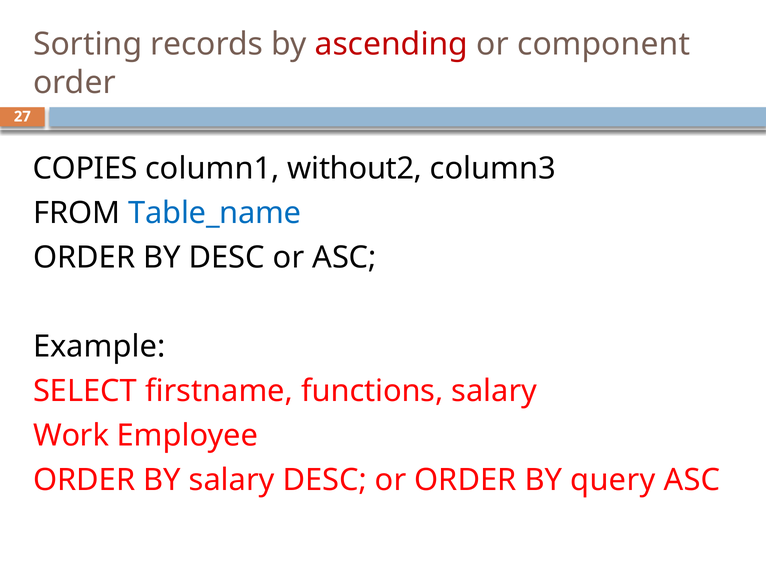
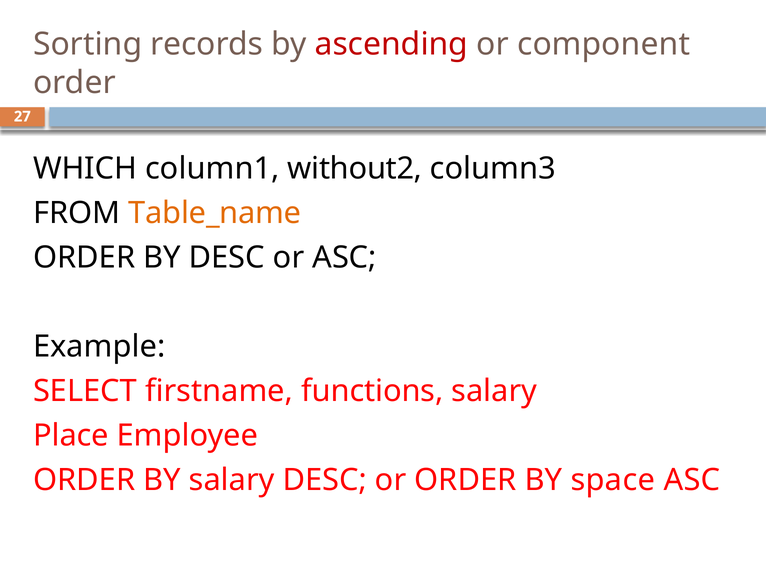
COPIES: COPIES -> WHICH (85, 169)
Table_name colour: blue -> orange (215, 213)
Work: Work -> Place (71, 436)
query: query -> space (613, 480)
